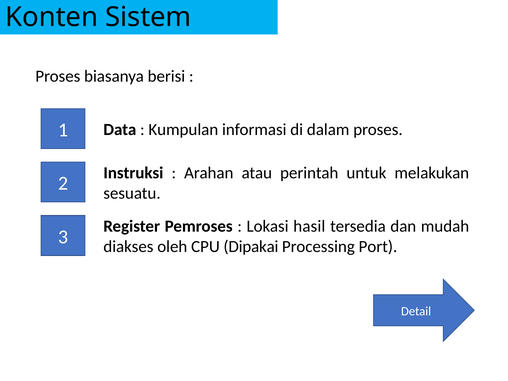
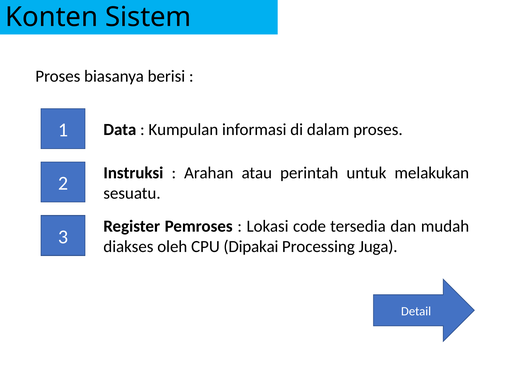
hasil: hasil -> code (309, 226)
Port: Port -> Juga (378, 247)
